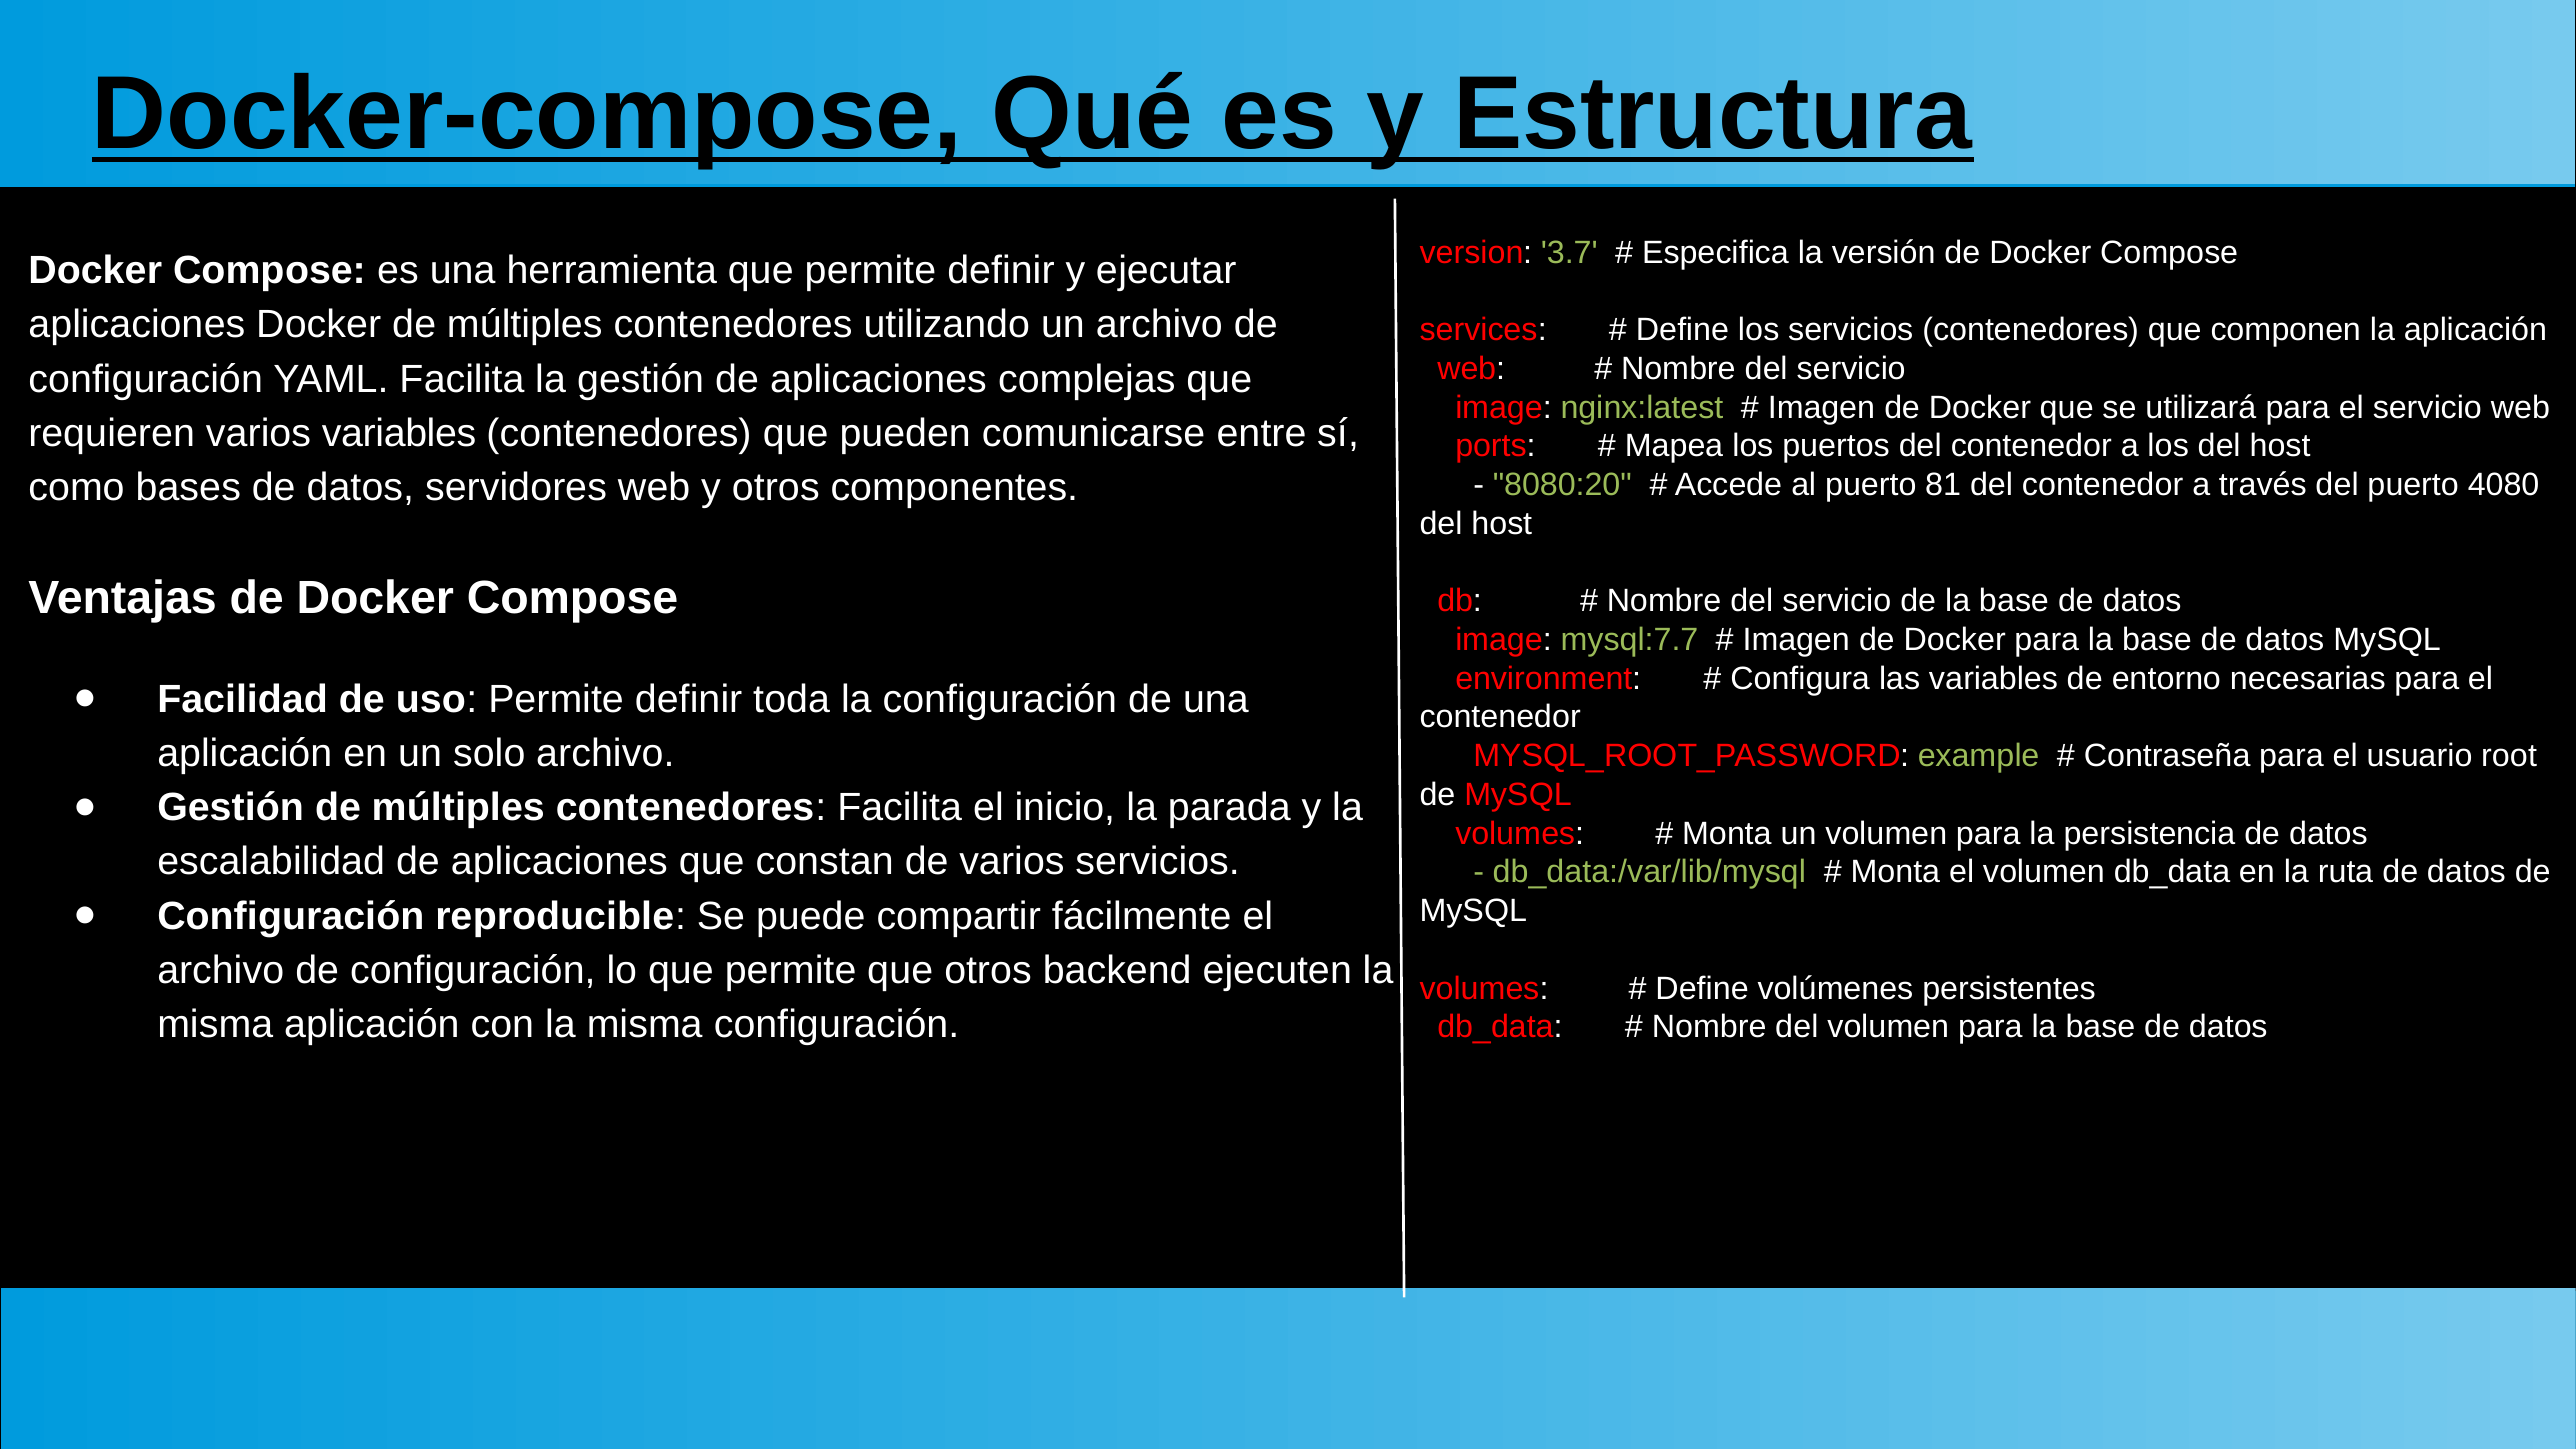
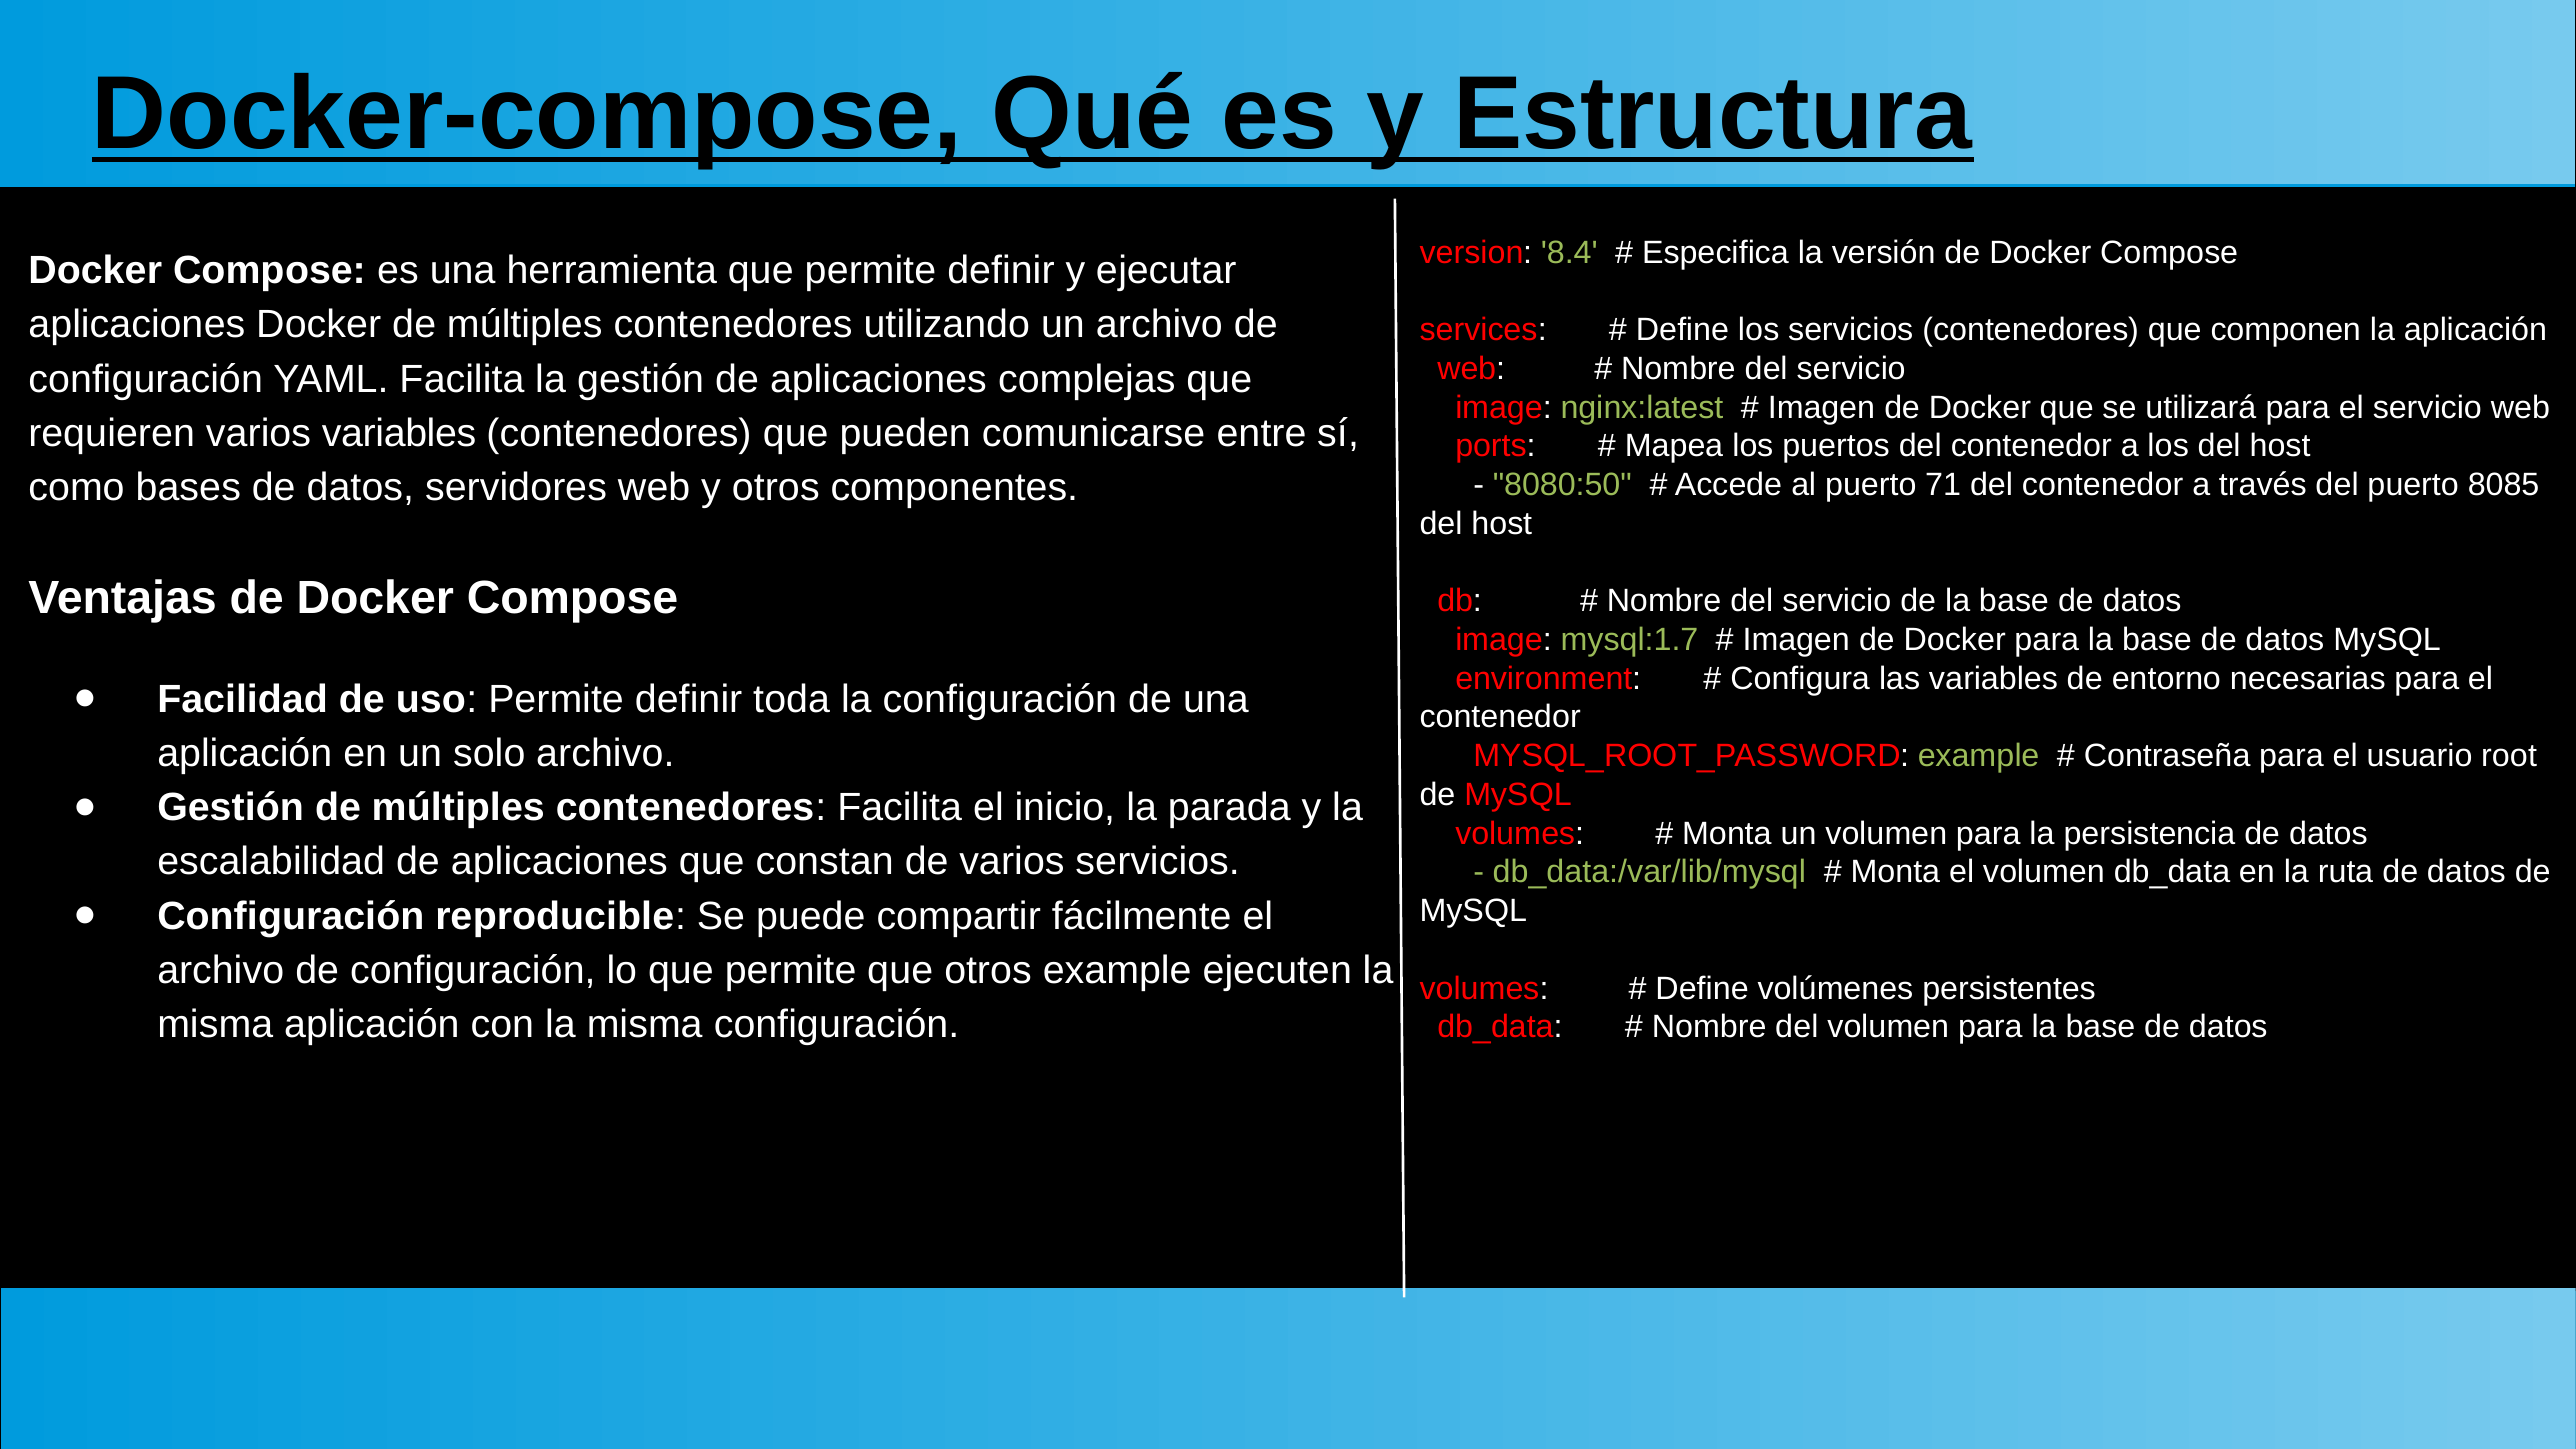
3.7: 3.7 -> 8.4 (1569, 252)
8080:20: 8080:20 -> 8080:50 (1562, 485)
81: 81 -> 71 (1943, 485)
4080: 4080 -> 8085 (2504, 485)
mysql:7.7: mysql:7.7 -> mysql:1.7 (1629, 640)
otros backend: backend -> example (1117, 970)
